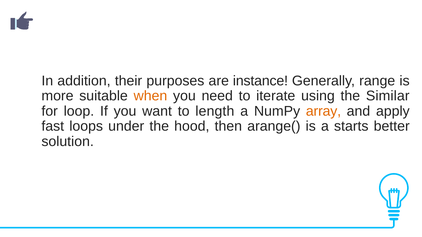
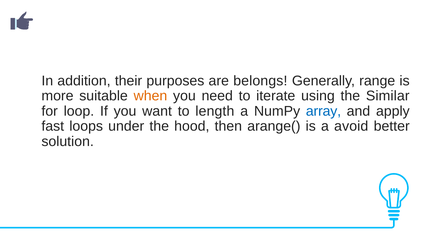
instance: instance -> belongs (260, 81)
array colour: orange -> blue (324, 111)
starts: starts -> avoid (351, 126)
